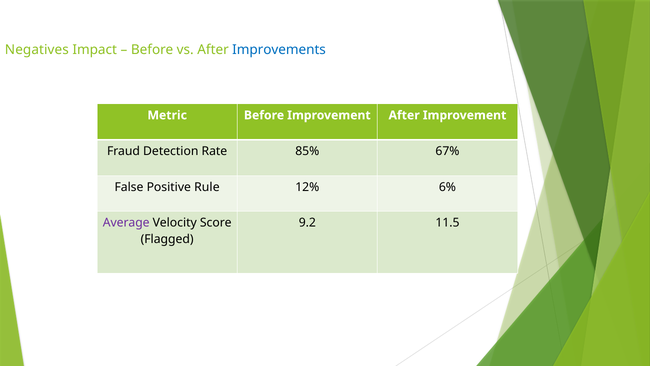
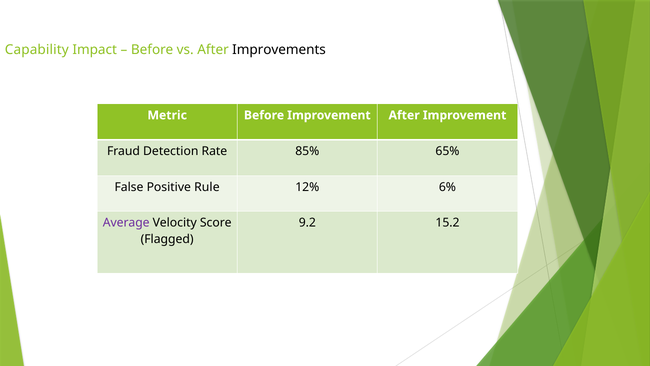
Negatives: Negatives -> Capability (37, 50)
Improvements colour: blue -> black (279, 50)
67%: 67% -> 65% (447, 151)
11.5: 11.5 -> 15.2 (447, 223)
